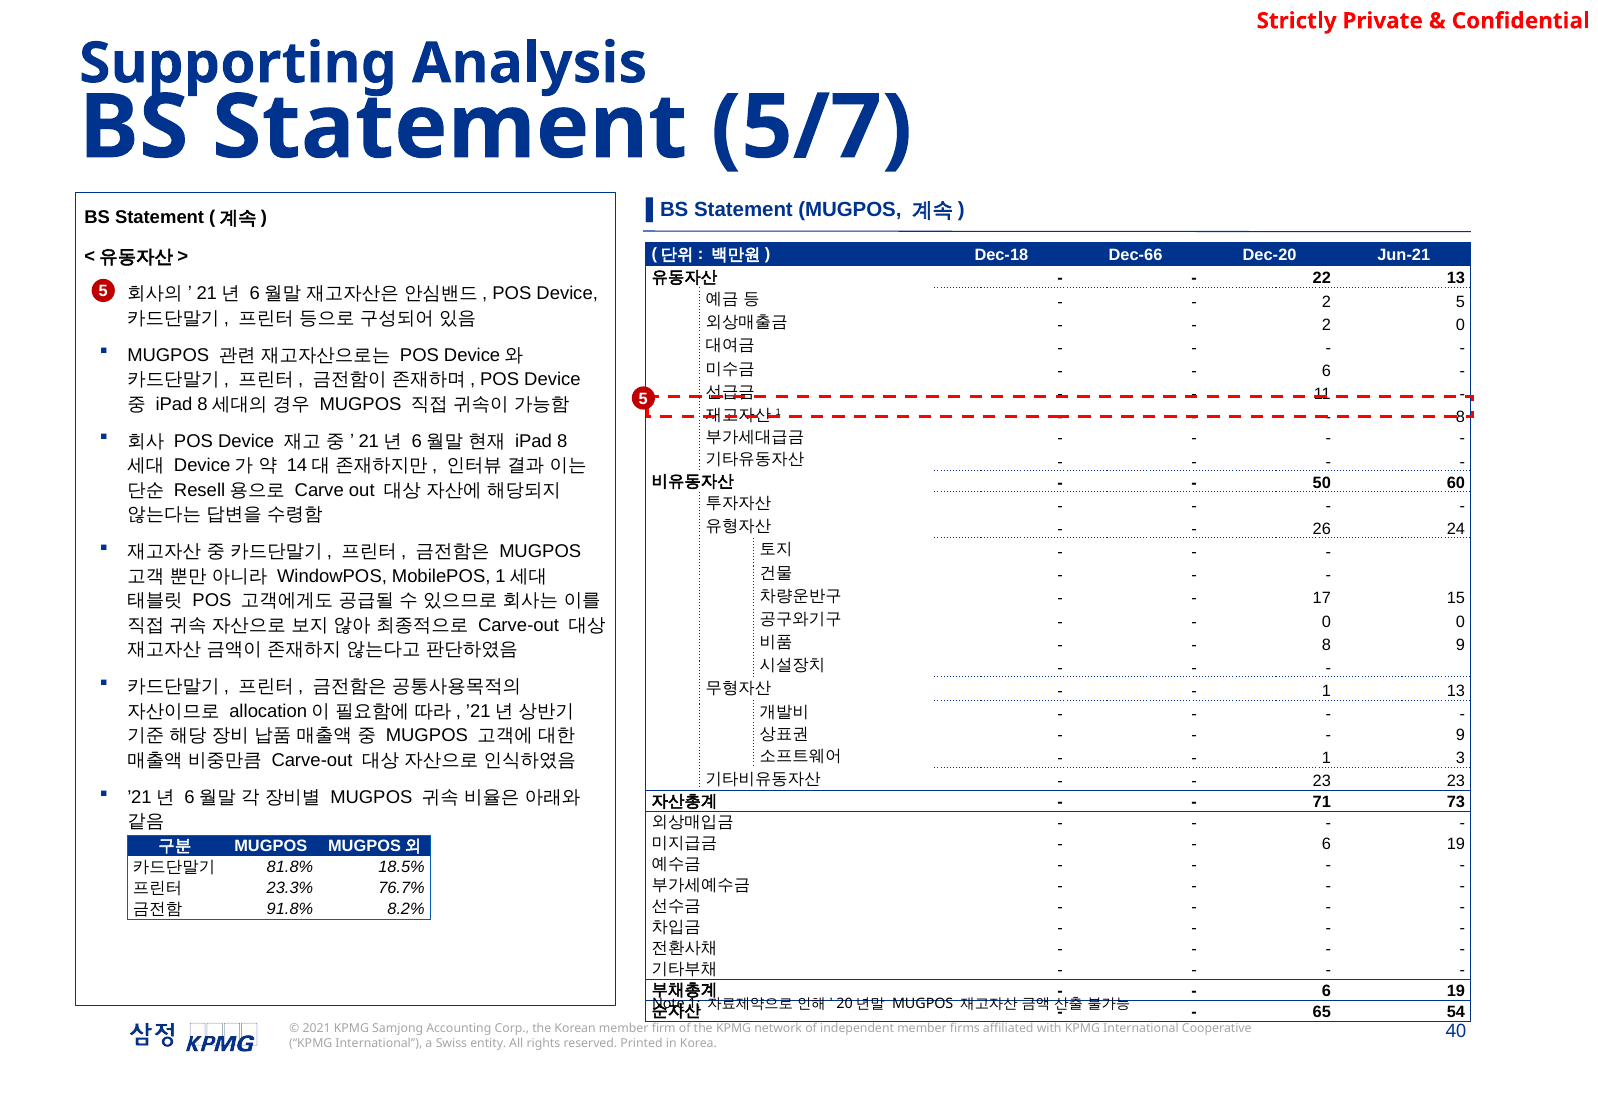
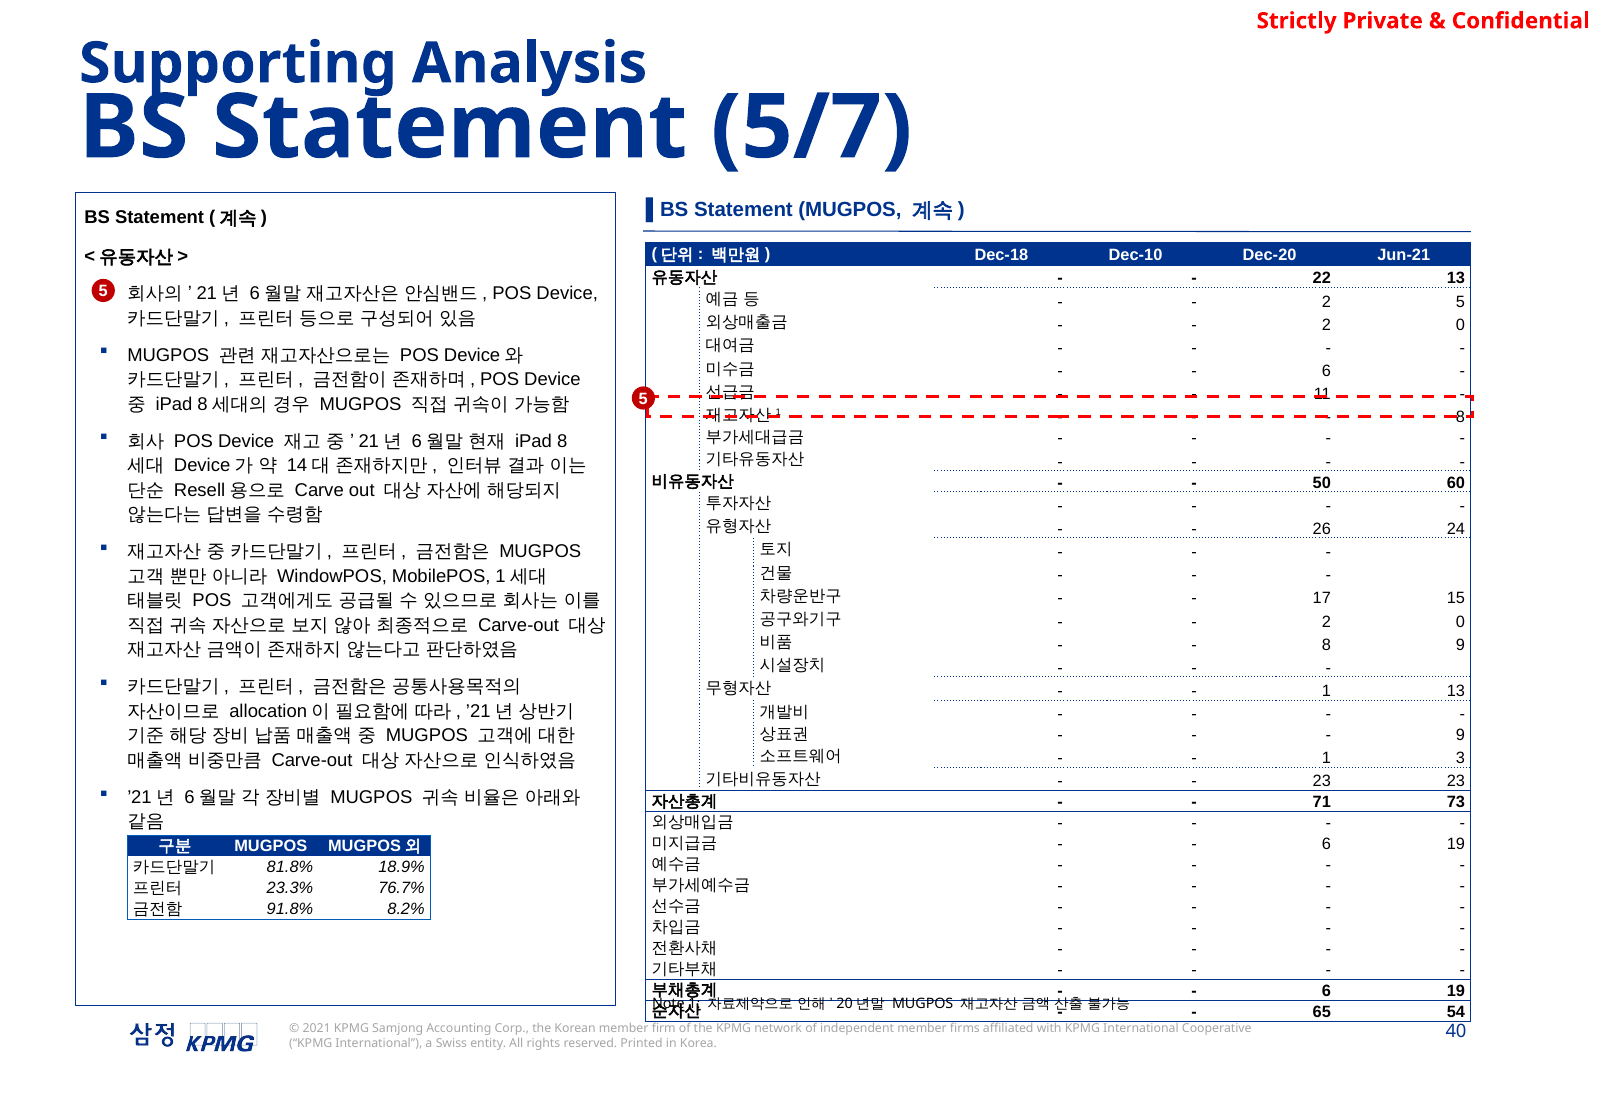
Dec-66: Dec-66 -> Dec-10 (1135, 255)
0: 0 -> 2 (1326, 622)
18.5%: 18.5% -> 18.9% (402, 867)
